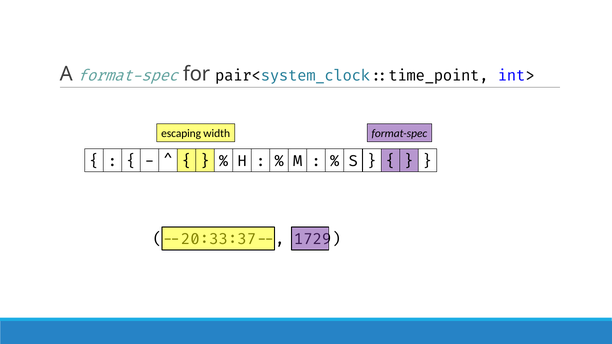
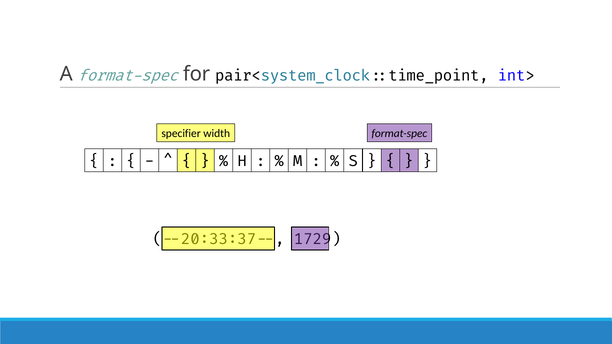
escaping: escaping -> specifier (181, 134)
